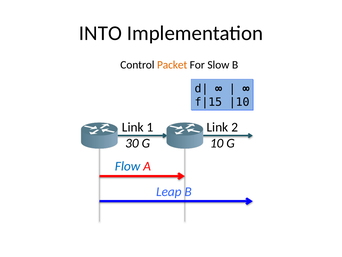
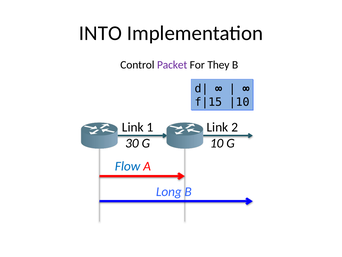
Packet colour: orange -> purple (172, 65)
Slow: Slow -> They (218, 65)
Leap: Leap -> Long (169, 191)
